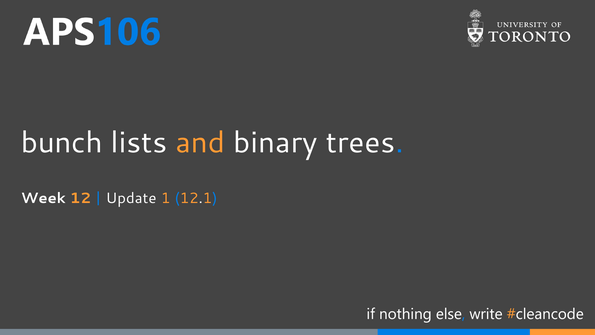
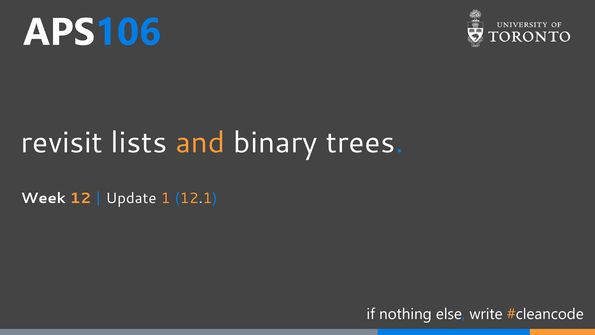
bunch: bunch -> revisit (62, 143)
